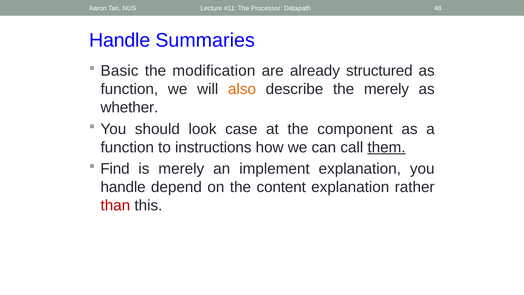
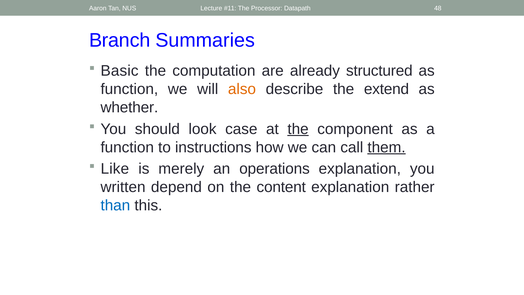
Handle: Handle -> Branch (120, 40)
modification: modification -> computation (214, 71)
the merely: merely -> extend (386, 89)
the underline: none -> present (298, 129)
Find: Find -> Like (115, 169)
implement: implement -> operations (275, 169)
handle: handle -> written (123, 187)
than colour: red -> blue (115, 205)
